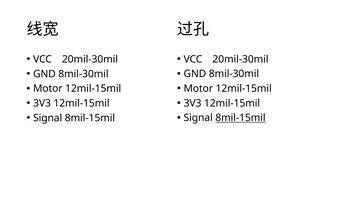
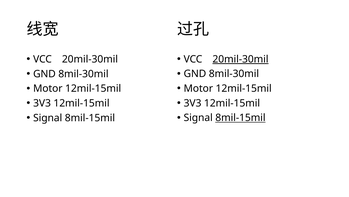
20mil-30mil underline: none -> present (240, 59)
